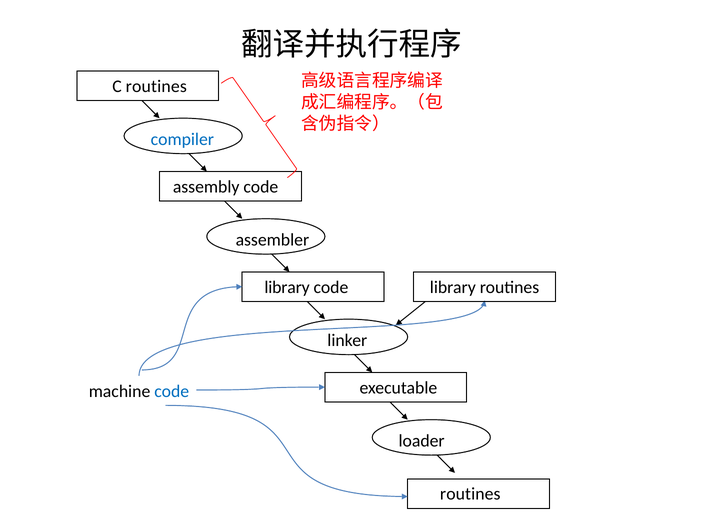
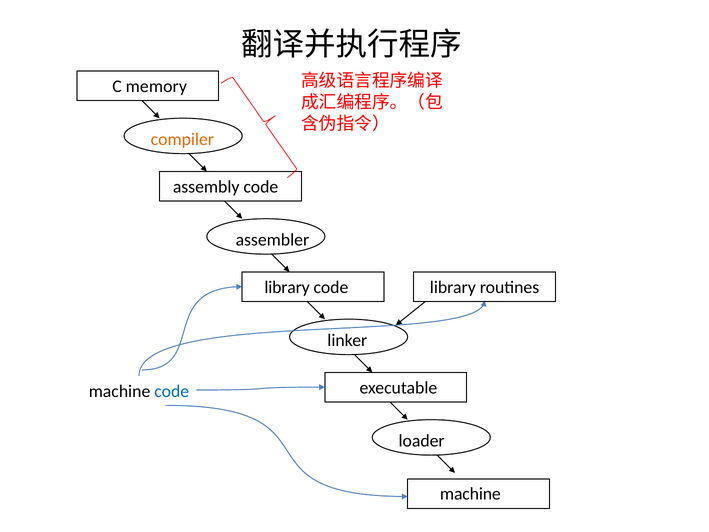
C routines: routines -> memory (156, 86)
compiler colour: blue -> orange (182, 139)
routines: routines -> machine (470, 494)
